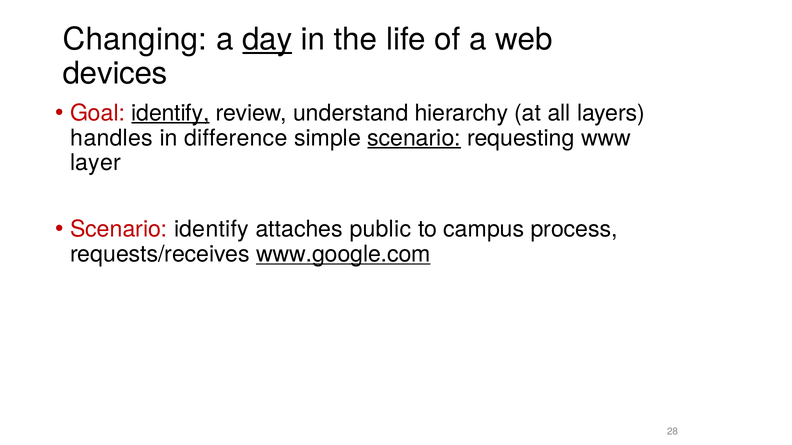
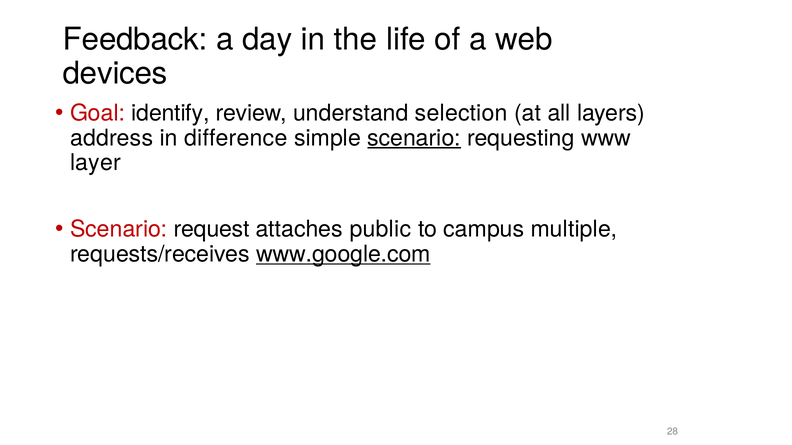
Changing: Changing -> Feedback (135, 39)
day underline: present -> none (267, 39)
identify underline: present -> none (170, 113)
hierarchy: hierarchy -> selection (461, 113)
handles: handles -> address (112, 138)
Scenario identify: identify -> request (212, 229)
process: process -> multiple (574, 229)
